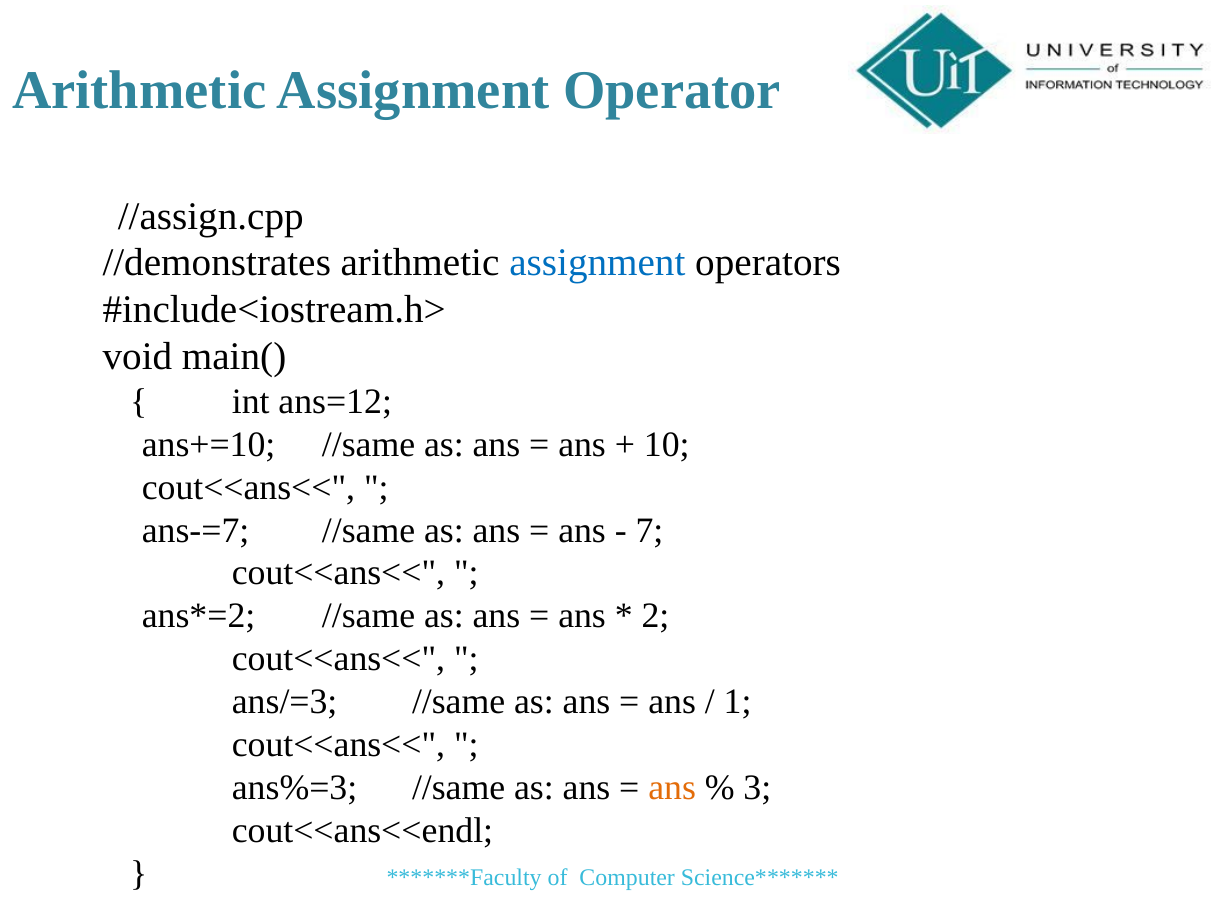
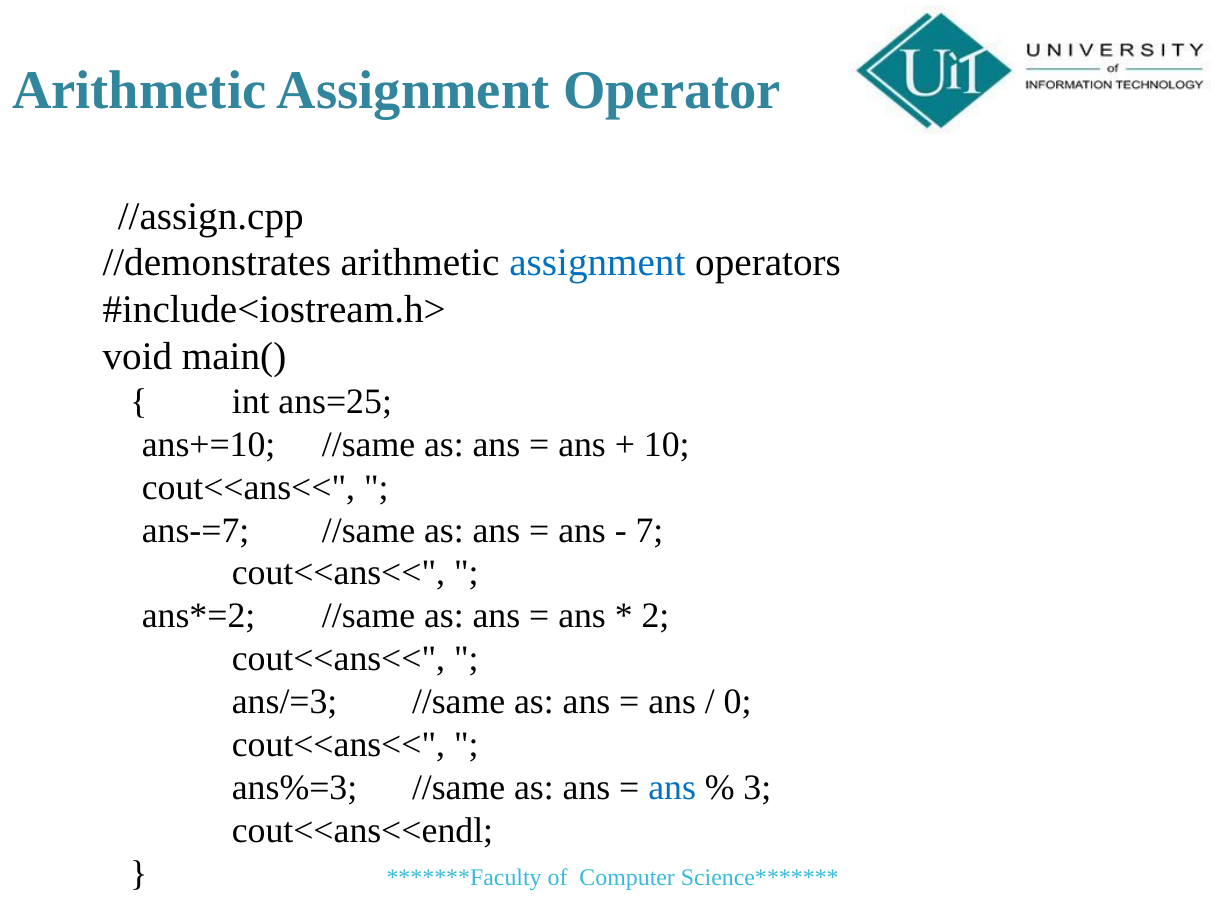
ans=12: ans=12 -> ans=25 (335, 402)
1: 1 -> 0 (738, 702)
ans colour: orange -> blue (672, 788)
